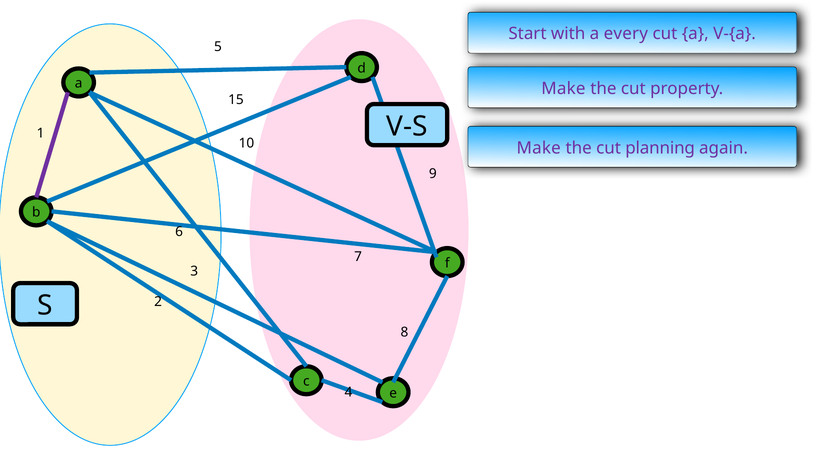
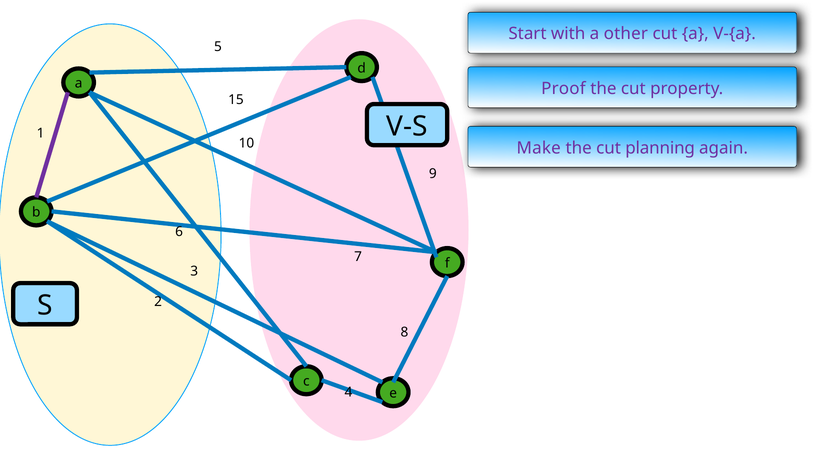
every: every -> other (626, 34)
Make: Make -> Proof (563, 88)
